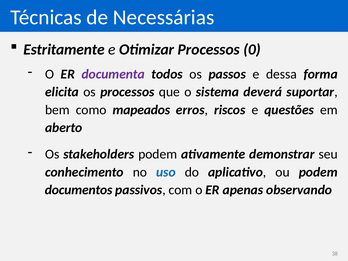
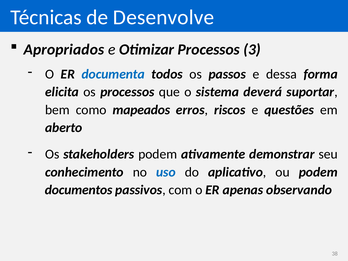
Necessárias: Necessárias -> Desenvolve (164, 17)
Estritamente: Estritamente -> Apropriados (64, 49)
0: 0 -> 3 (252, 49)
documenta colour: purple -> blue (113, 74)
